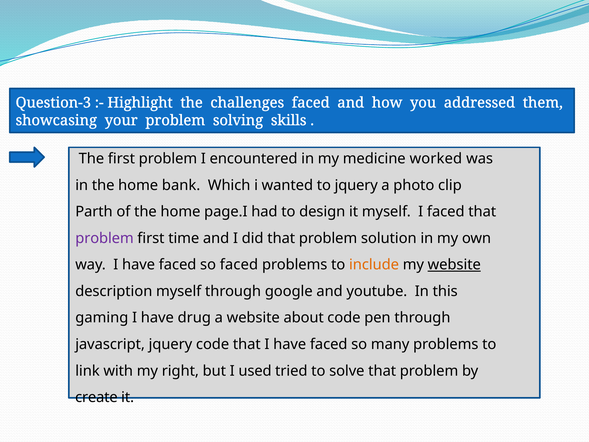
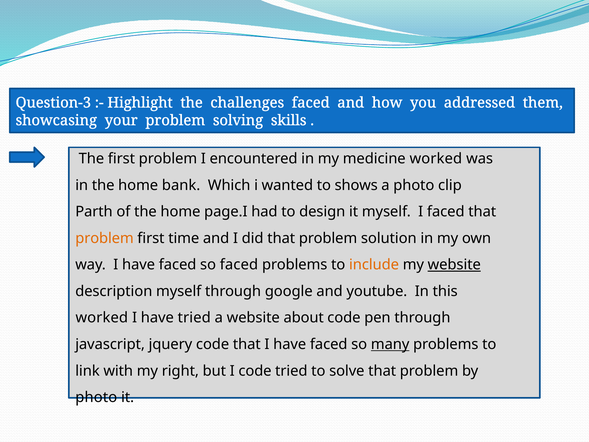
to jquery: jquery -> shows (356, 185)
problem colour: purple -> orange (105, 238)
gaming: gaming -> worked (102, 318)
have drug: drug -> tried (194, 318)
many underline: none -> present (390, 344)
I used: used -> code (255, 371)
create: create -> photo (96, 397)
